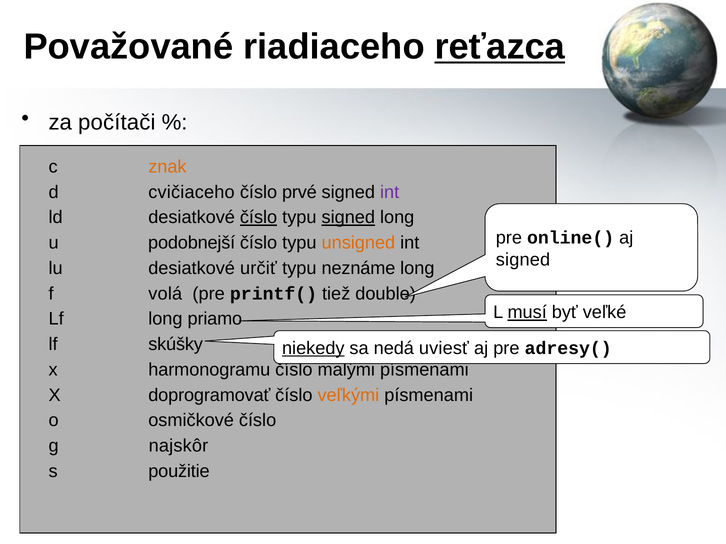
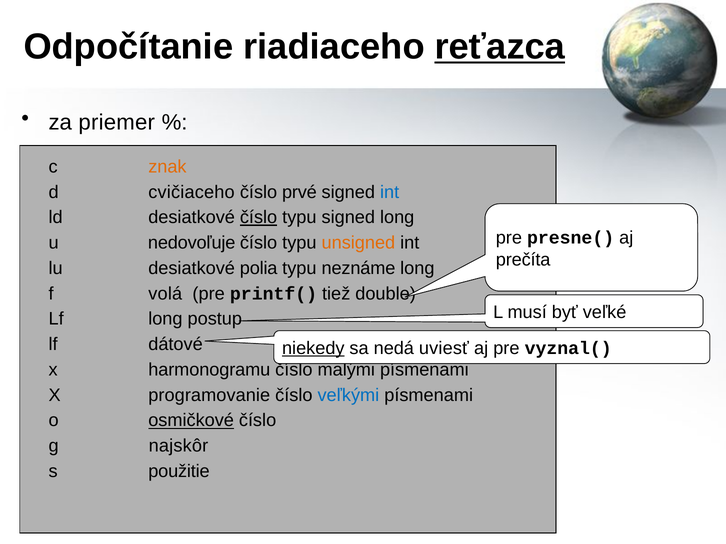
Považované: Považované -> Odpočítanie (128, 47)
počítači: počítači -> priemer (117, 122)
int colour: purple -> blue (390, 192)
signed underline: present -> none (348, 218)
online(: online( -> presne( (571, 238)
podobnejší: podobnejší -> nedovoľuje (192, 243)
signed: signed -> prečíta (523, 260)
určiť: určiť -> polia (259, 268)
musí underline: present -> none (527, 313)
priamo: priamo -> postup (215, 319)
skúšky: skúšky -> dátové (176, 345)
adresy(: adresy( -> vyznal( (568, 349)
doprogramovať: doprogramovať -> programovanie (209, 395)
veľkými colour: orange -> blue (348, 395)
osmičkové underline: none -> present (191, 421)
